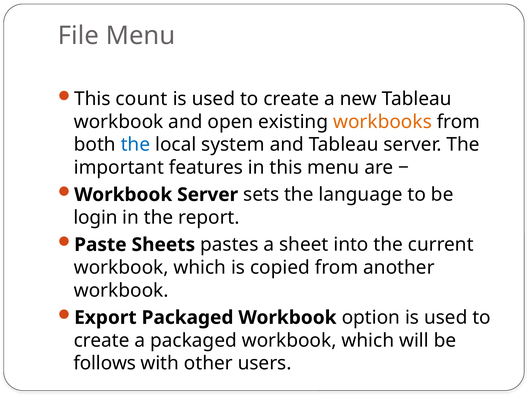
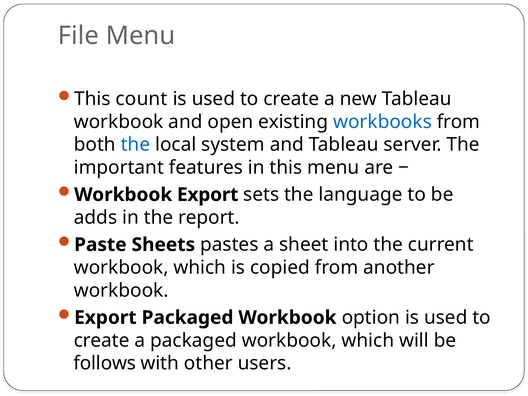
workbooks colour: orange -> blue (382, 122)
Workbook Server: Server -> Export (208, 195)
login: login -> adds (96, 218)
